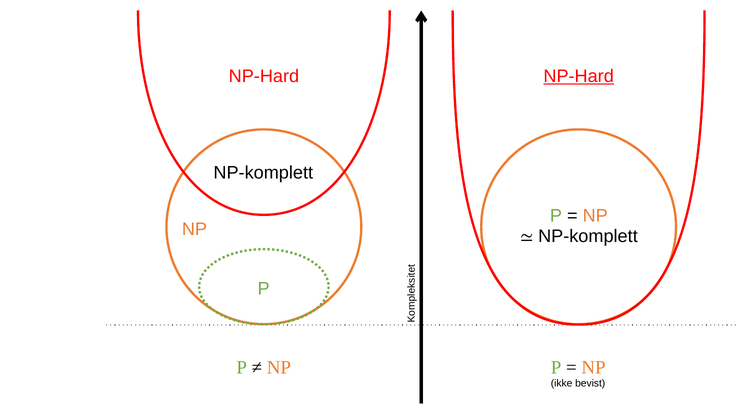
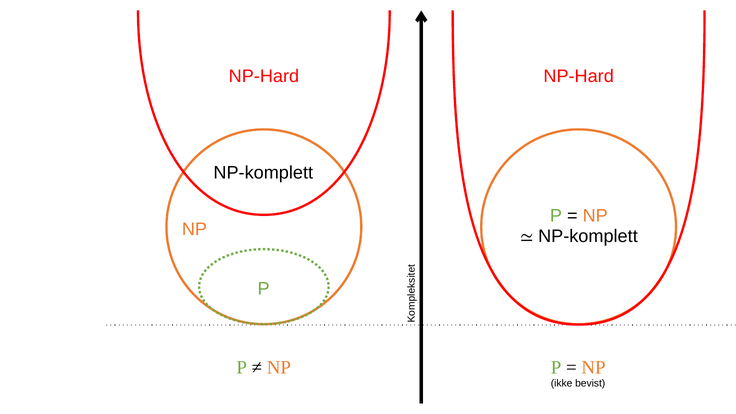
NP-Hard underline: present -> none (579, 76)
